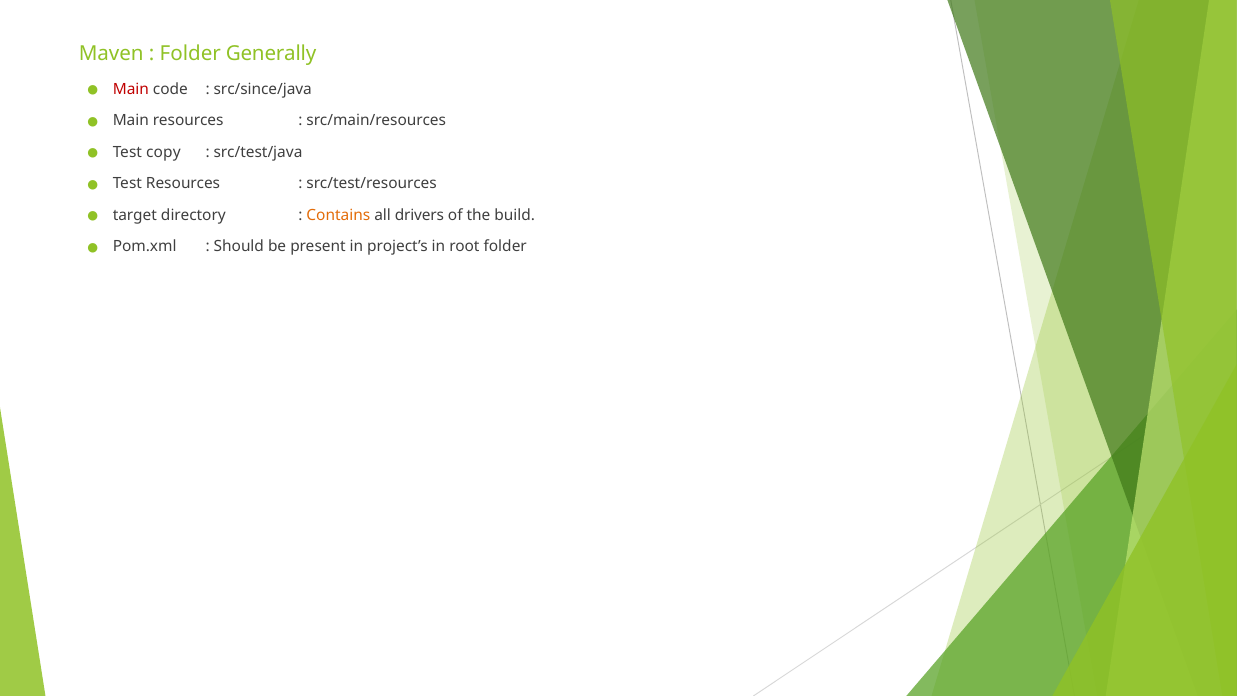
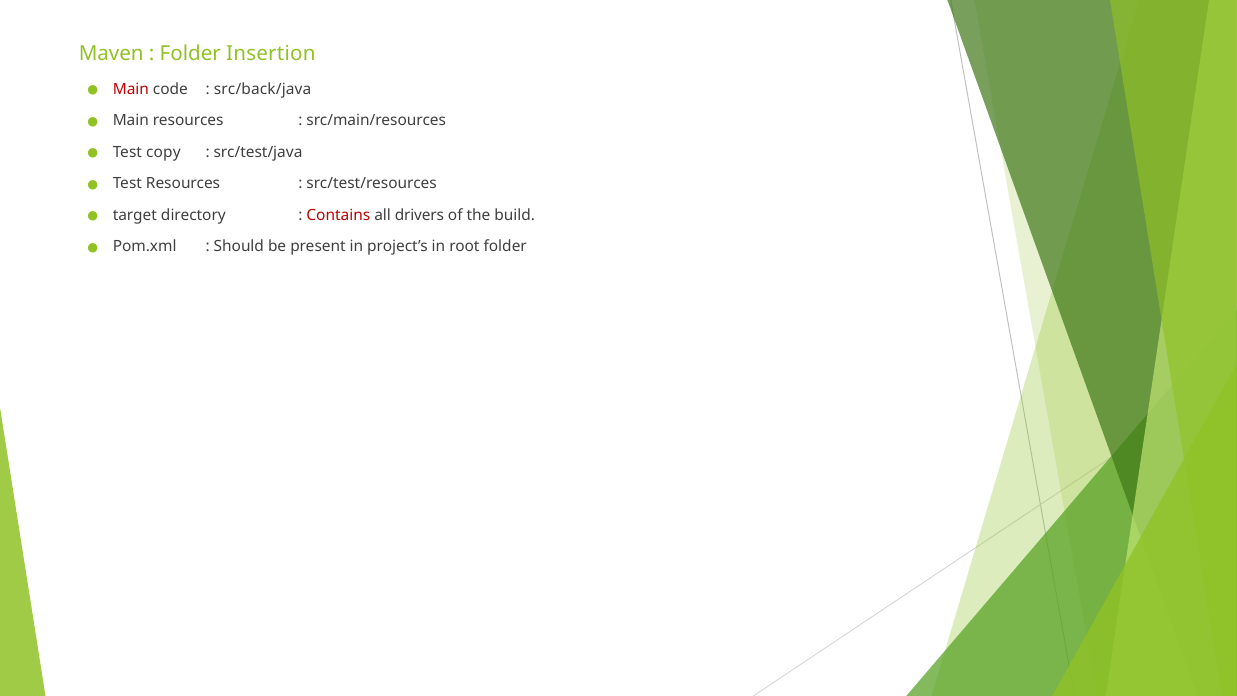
Generally: Generally -> Insertion (271, 54)
src/since/java: src/since/java -> src/back/java (263, 89)
Contains colour: orange -> red (338, 215)
